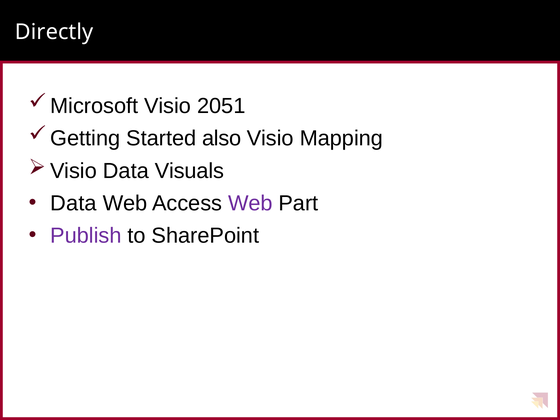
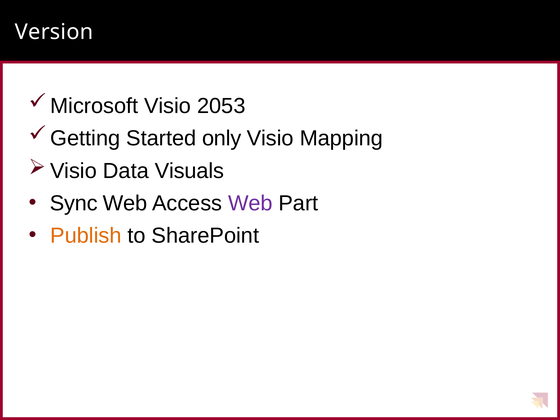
Directly: Directly -> Version (54, 32)
2051: 2051 -> 2053 (221, 106)
also: also -> only (222, 138)
Data: Data -> Sync (74, 203)
Publish colour: purple -> orange (86, 236)
